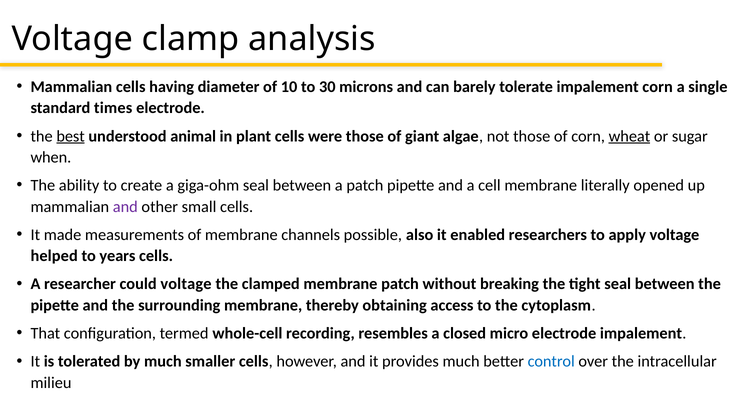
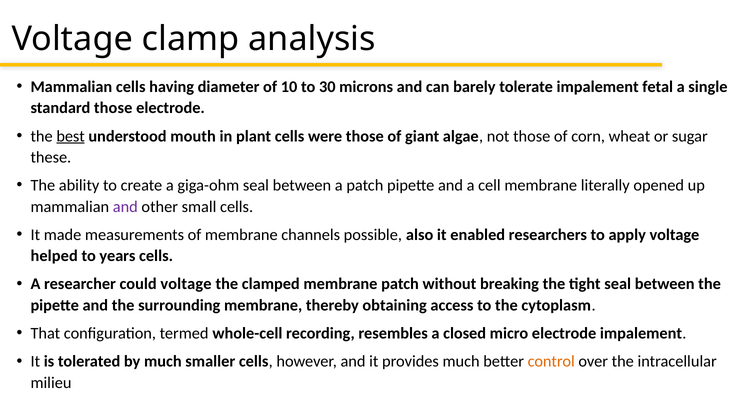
impalement corn: corn -> fetal (658, 87)
standard times: times -> those (113, 108)
animal: animal -> mouth (193, 136)
wheat underline: present -> none (629, 136)
when: when -> these (51, 157)
control colour: blue -> orange (551, 362)
